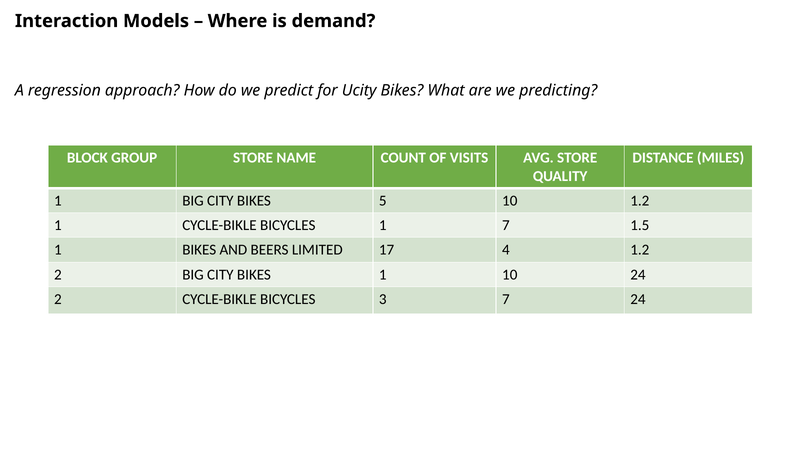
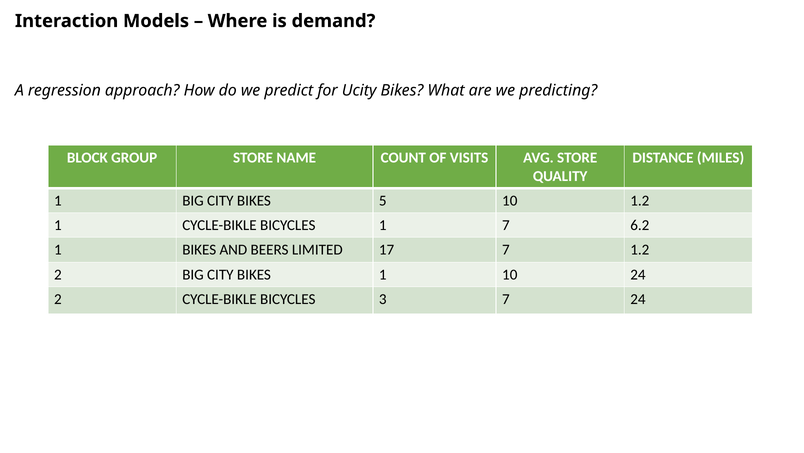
1.5: 1.5 -> 6.2 (640, 225)
17 4: 4 -> 7 (506, 249)
